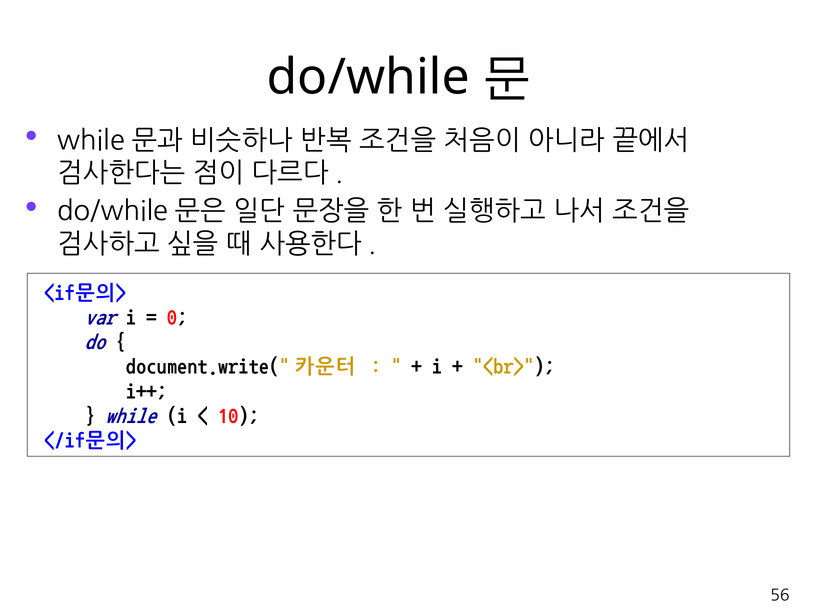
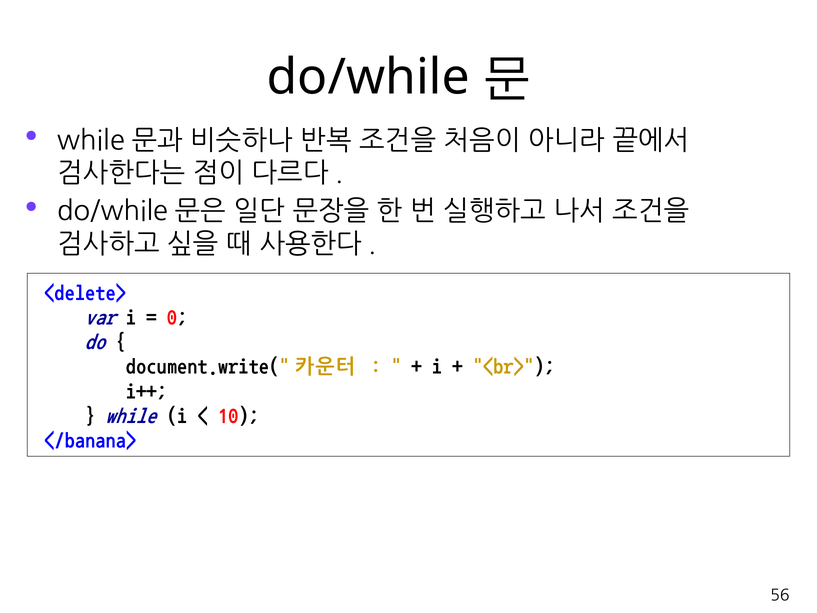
<if문의>: <if문의> -> <delete> (85, 293)
</if문의>: </if문의> -> </banana> (90, 440)
